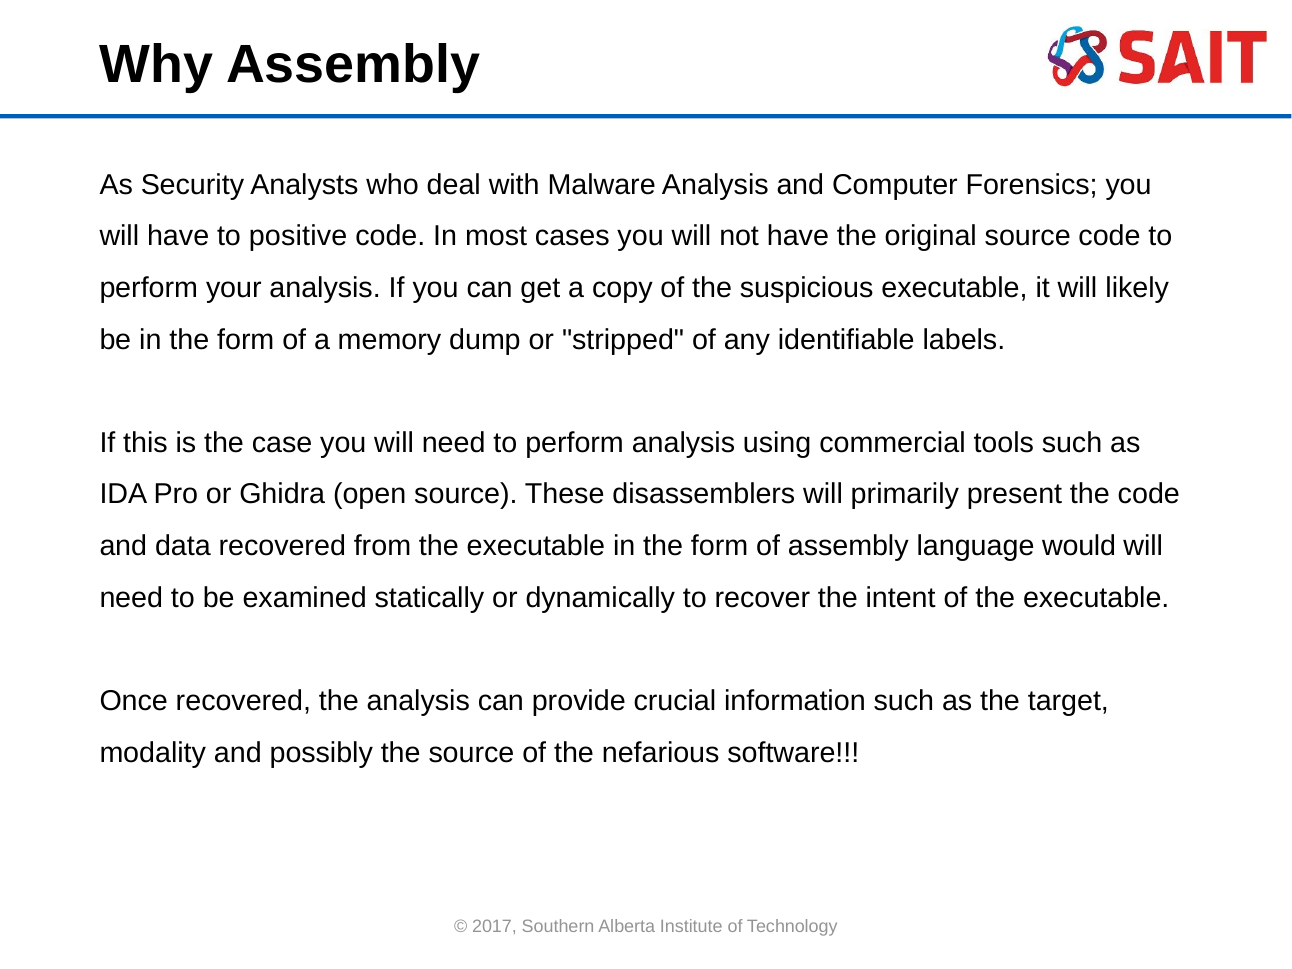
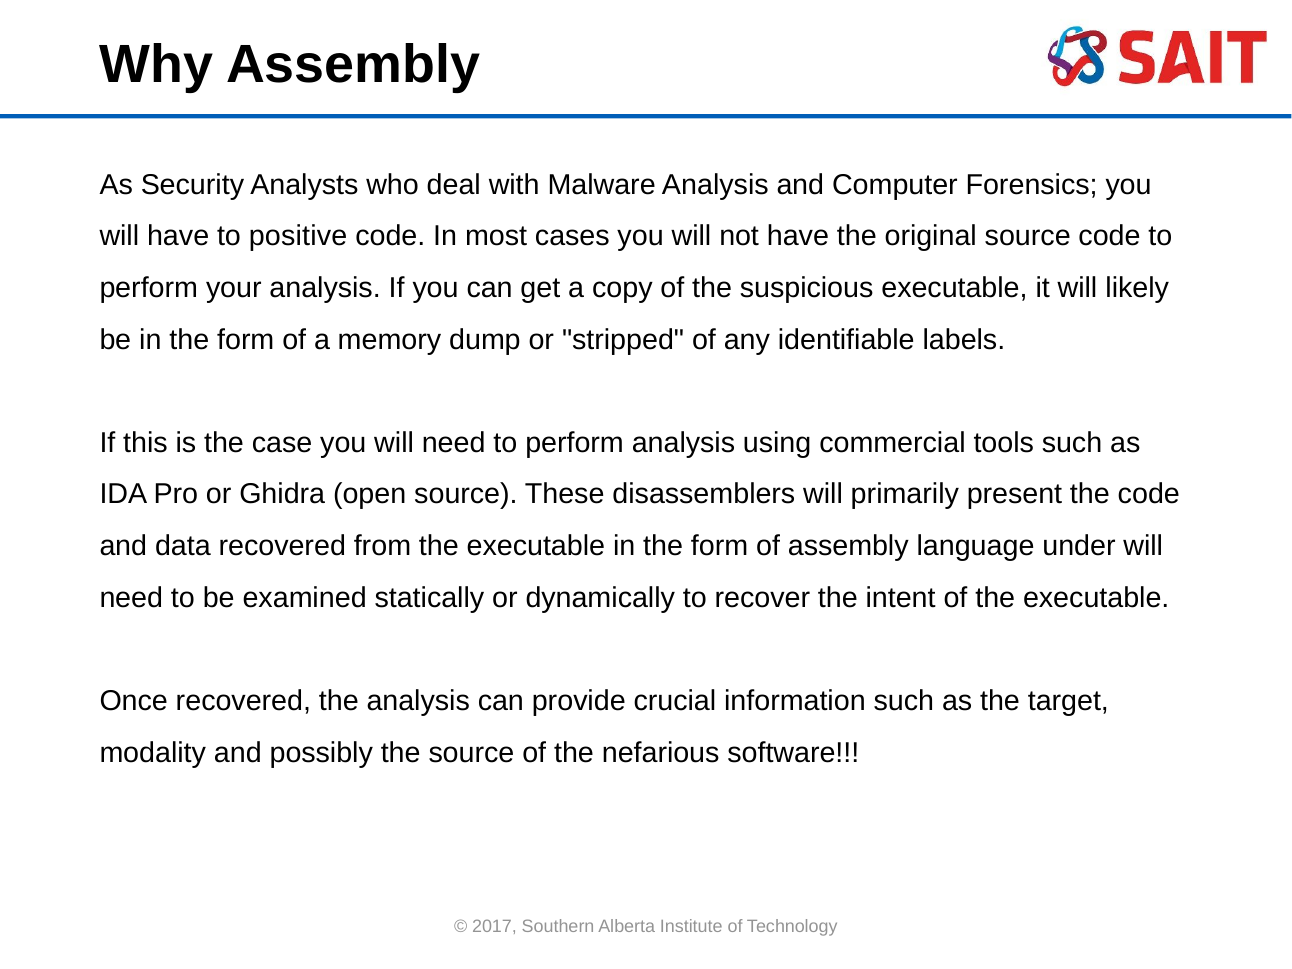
would: would -> under (1079, 546)
